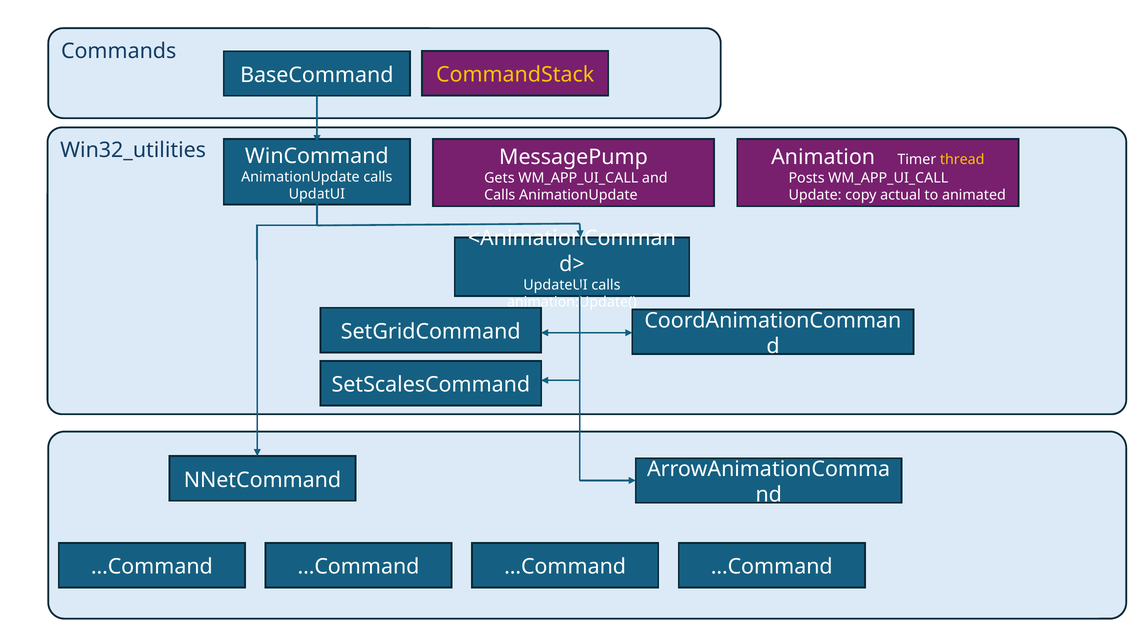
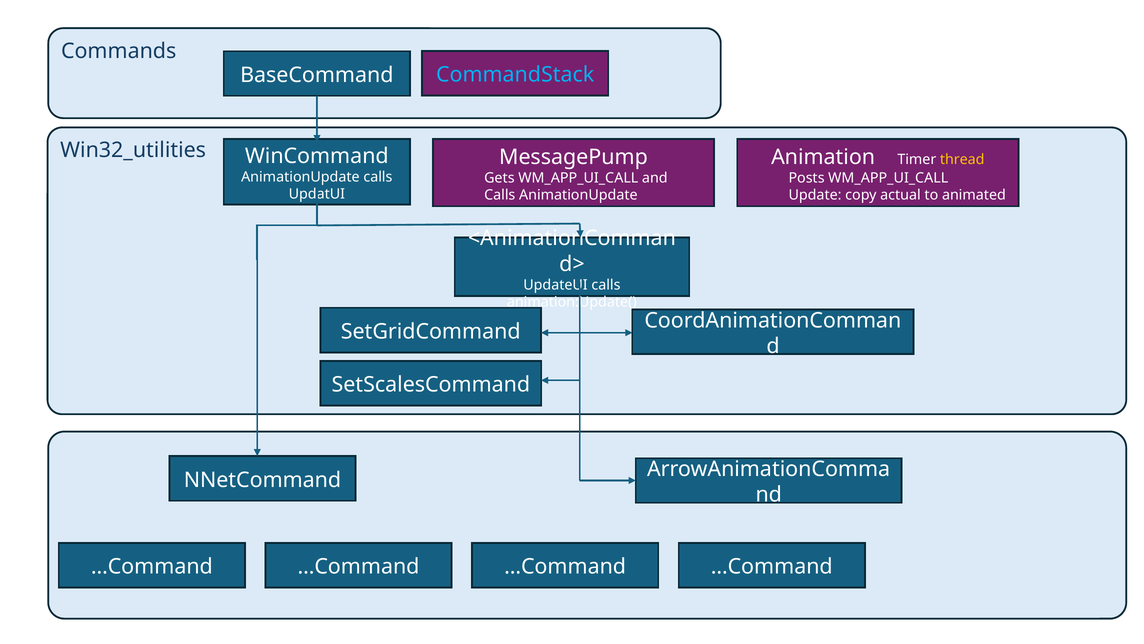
CommandStack colour: yellow -> light blue (515, 75)
